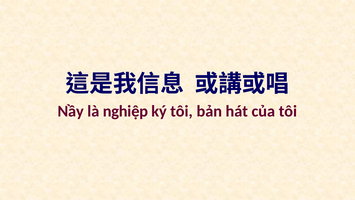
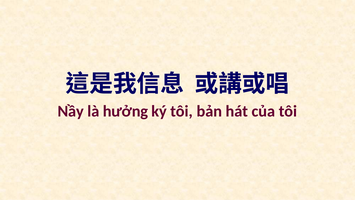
nghiệp: nghiệp -> hưởng (125, 111)
